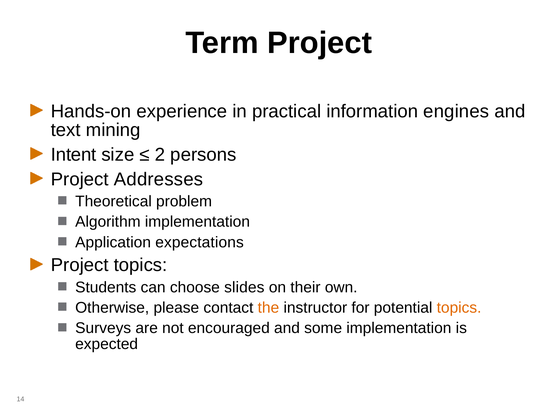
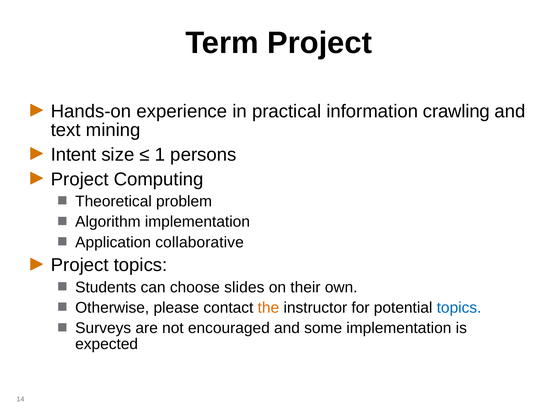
engines: engines -> crawling (456, 111)
2: 2 -> 1 (160, 155)
Addresses: Addresses -> Computing (159, 179)
expectations: expectations -> collaborative (200, 242)
topics colour: orange -> blue (459, 307)
